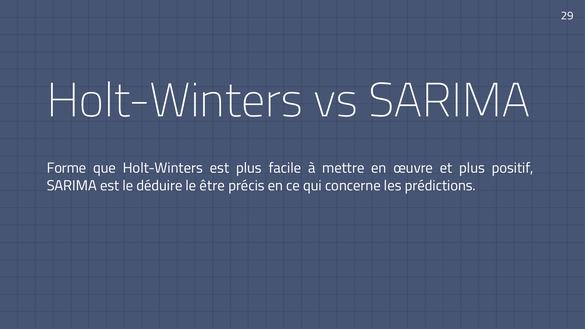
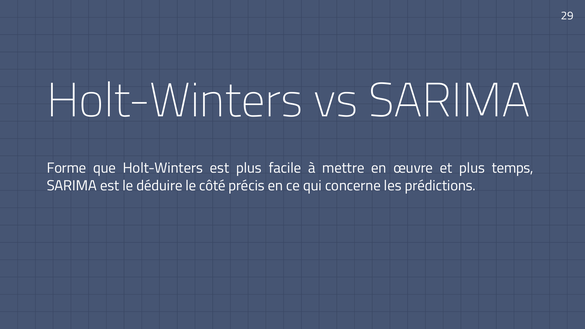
positif: positif -> temps (513, 168)
être: être -> côté (212, 186)
